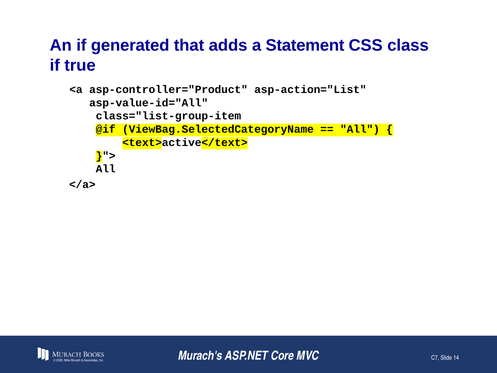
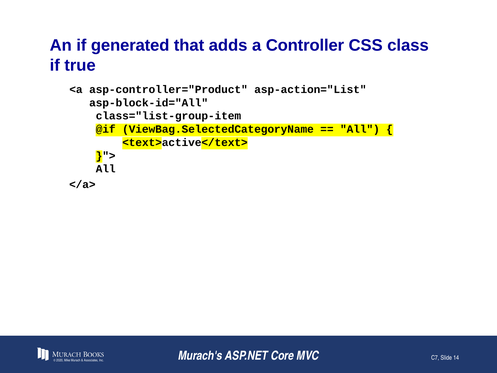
Statement: Statement -> Controller (305, 45)
asp-value-id="All: asp-value-id="All -> asp-block-id="All (149, 103)
